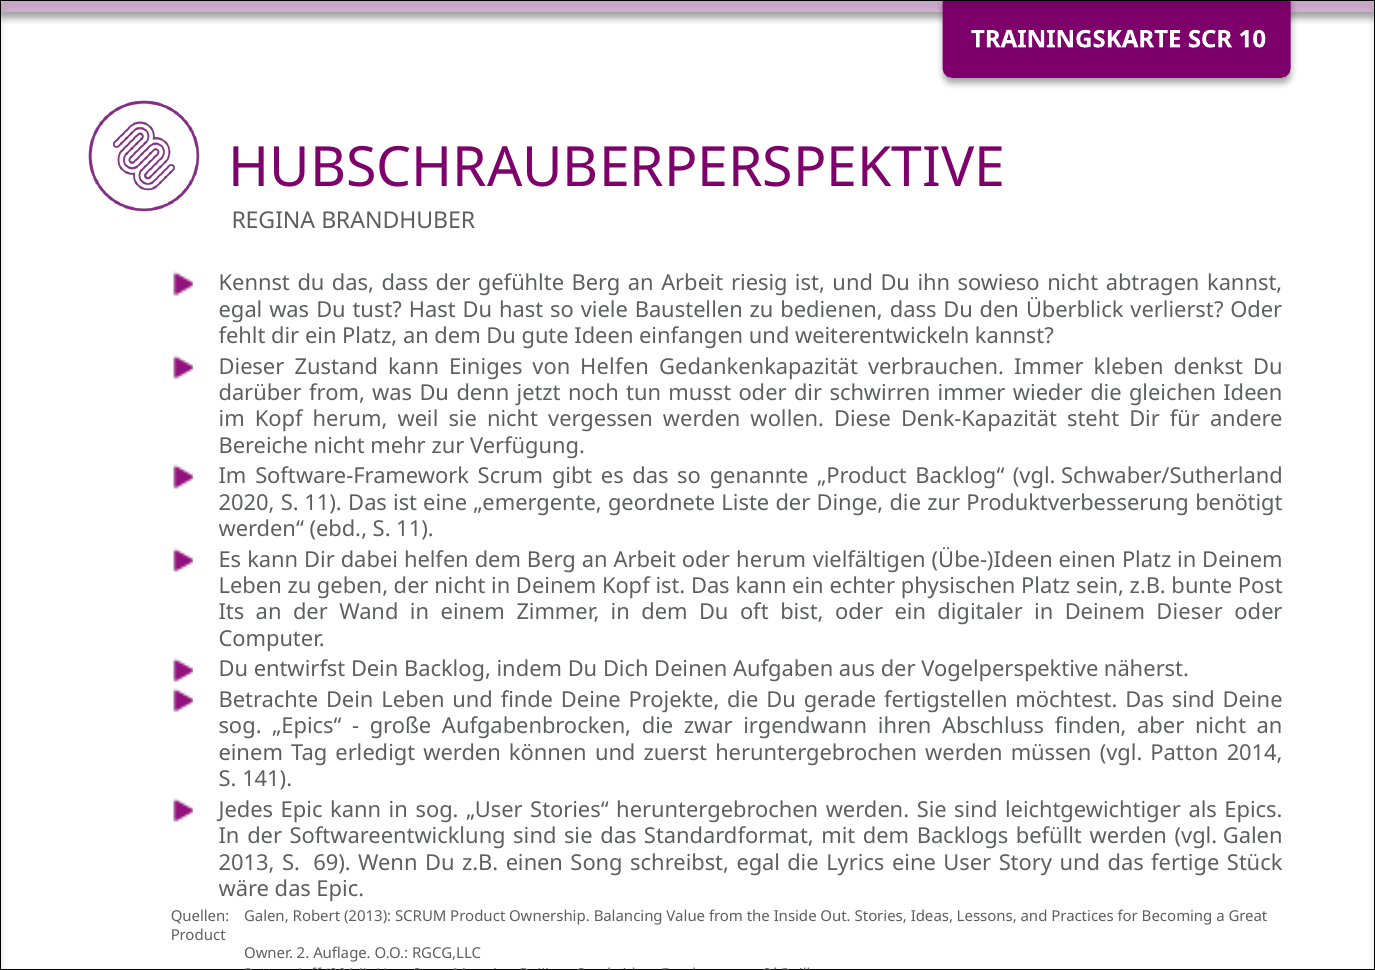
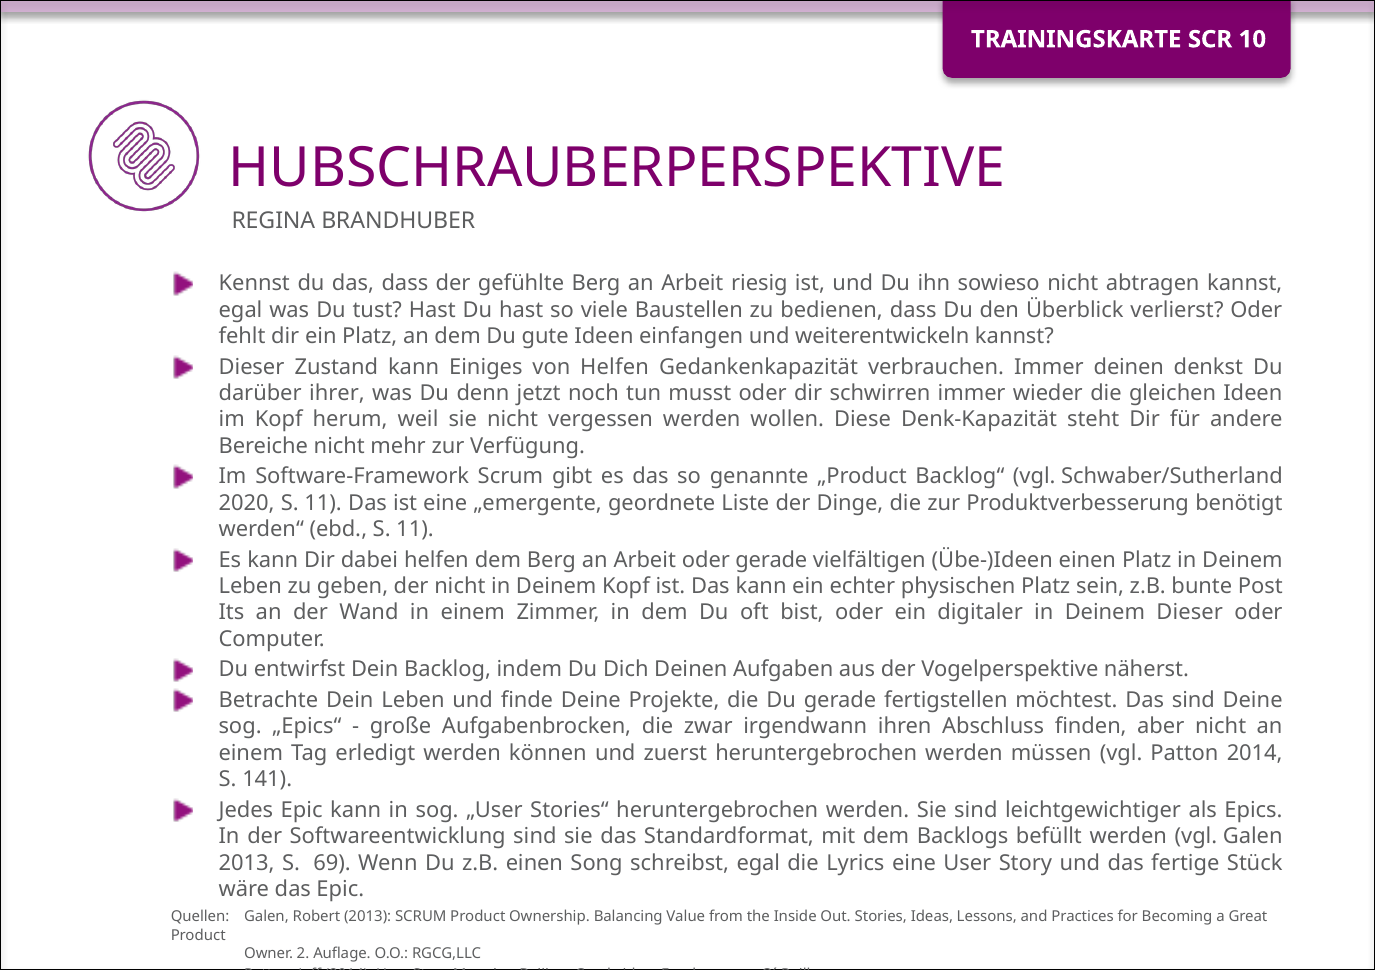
Immer kleben: kleben -> deinen (1129, 367)
darüber from: from -> ihrer (337, 393)
oder herum: herum -> gerade (771, 560)
